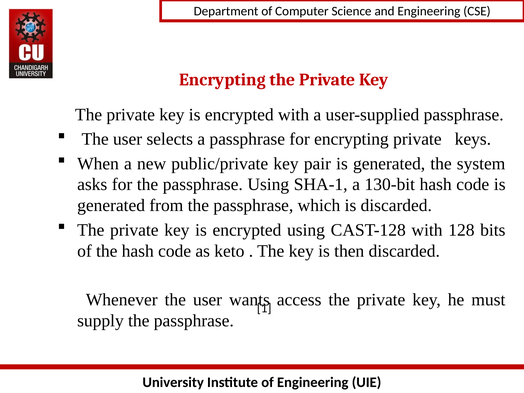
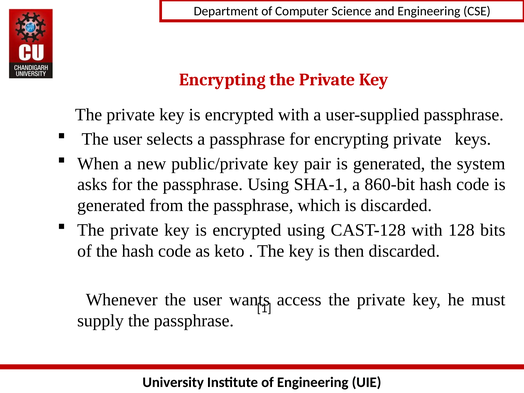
130-bit: 130-bit -> 860-bit (390, 185)
